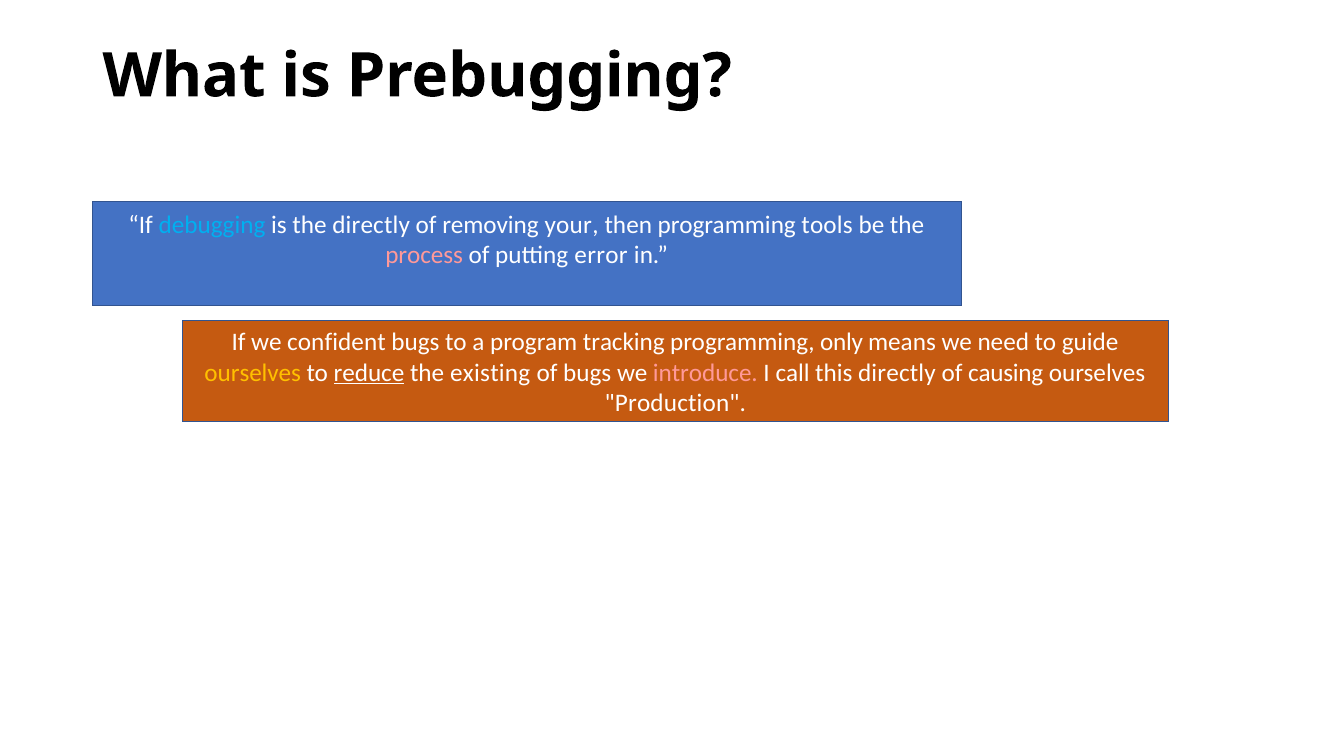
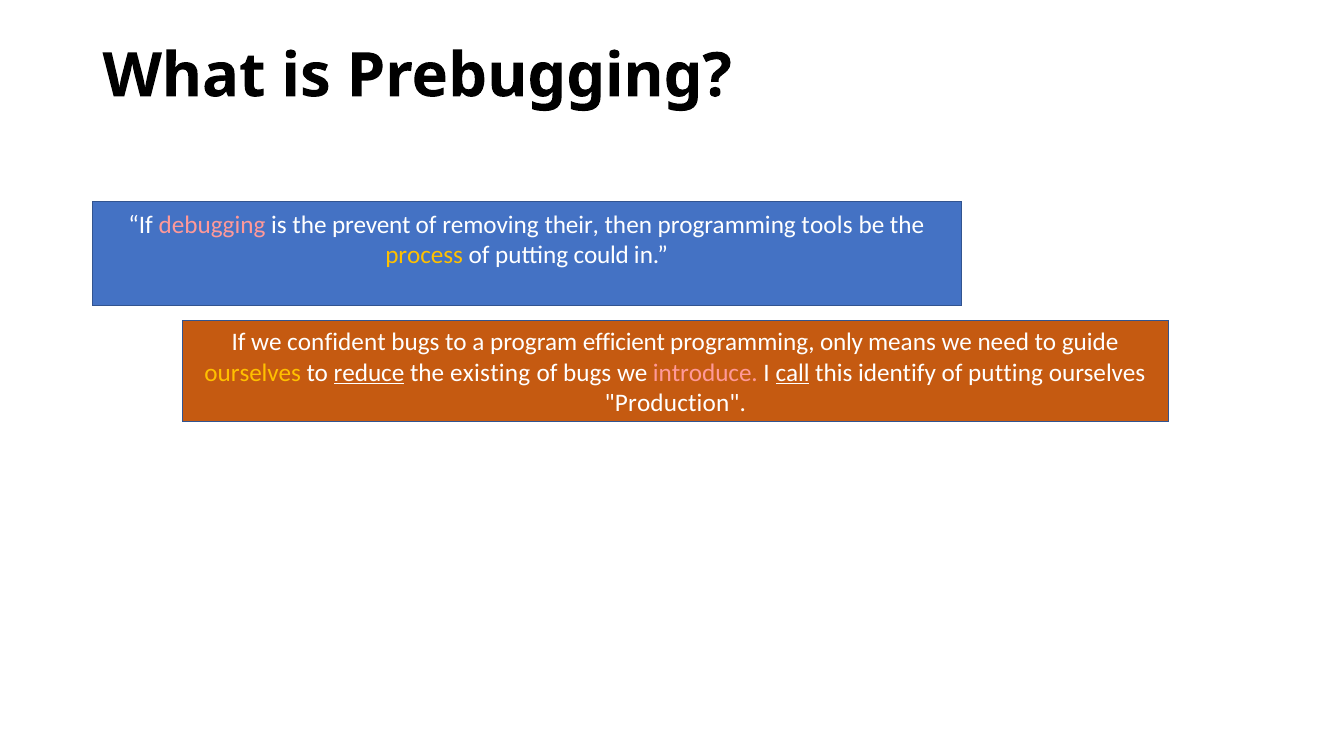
debugging colour: light blue -> pink (212, 225)
the directly: directly -> prevent (371, 225)
your: your -> their (572, 225)
process colour: pink -> yellow (424, 255)
error: error -> could (601, 255)
tracking: tracking -> efficient (624, 343)
call underline: none -> present (793, 373)
this directly: directly -> identify (897, 373)
causing: causing -> putting (1006, 373)
